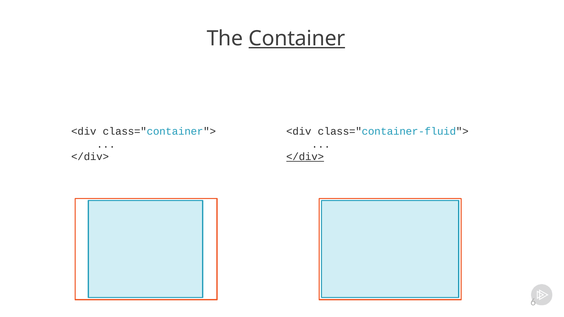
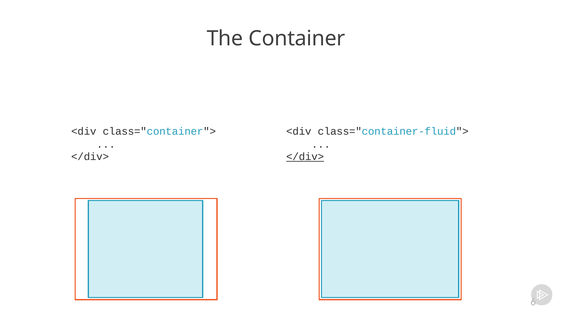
Container underline: present -> none (297, 39)
